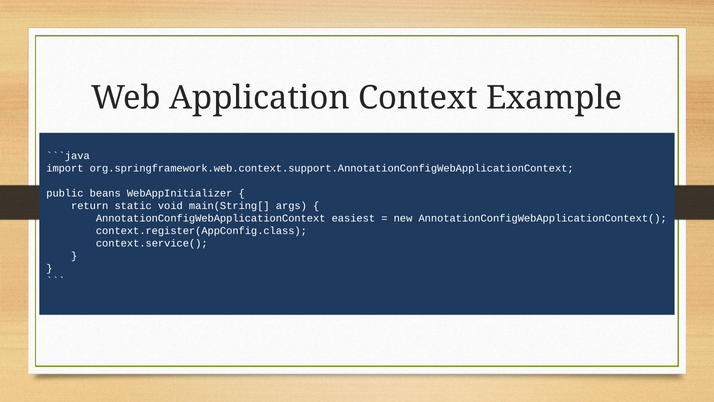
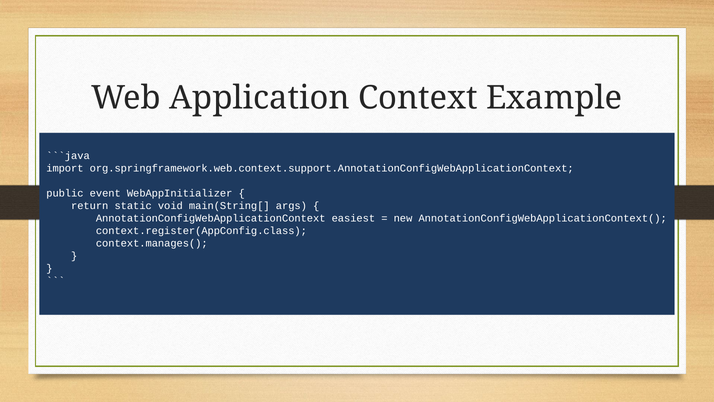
beans: beans -> event (105, 193)
context.service(: context.service( -> context.manages( (152, 243)
